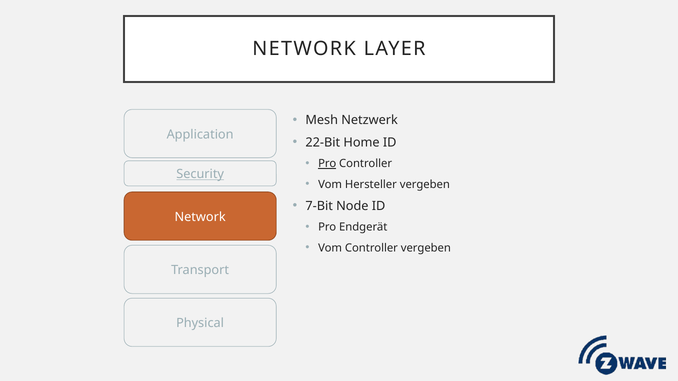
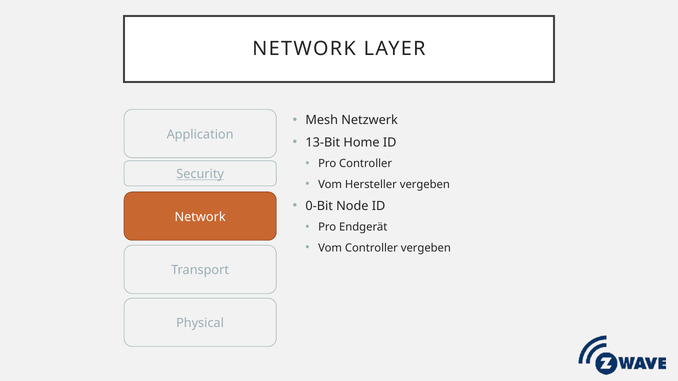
22-Bit: 22-Bit -> 13-Bit (323, 143)
Pro underline: present -> none (327, 164)
7-Bit: 7-Bit -> 0-Bit (319, 206)
